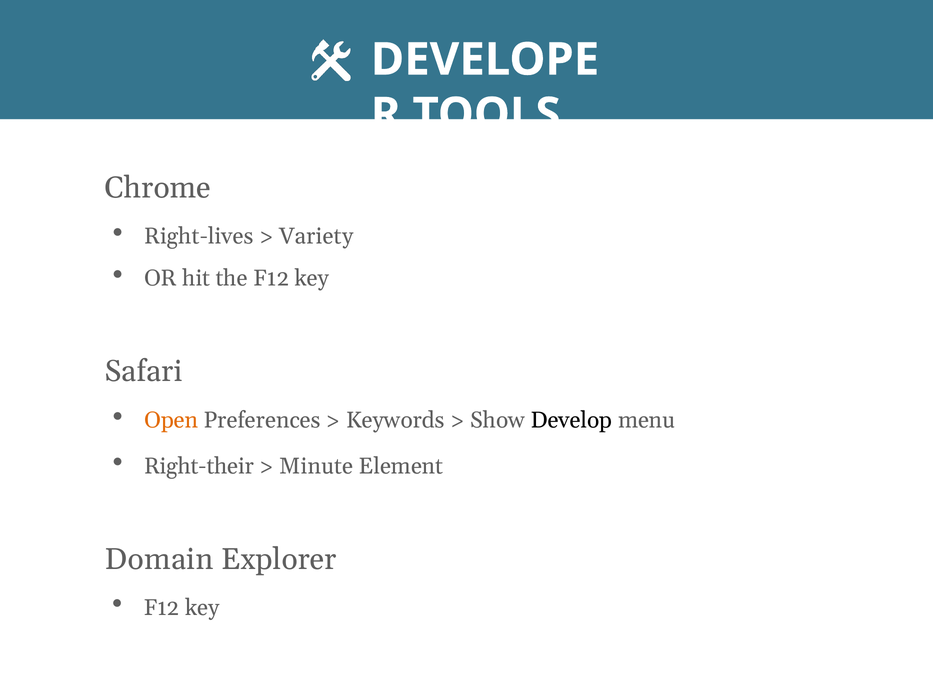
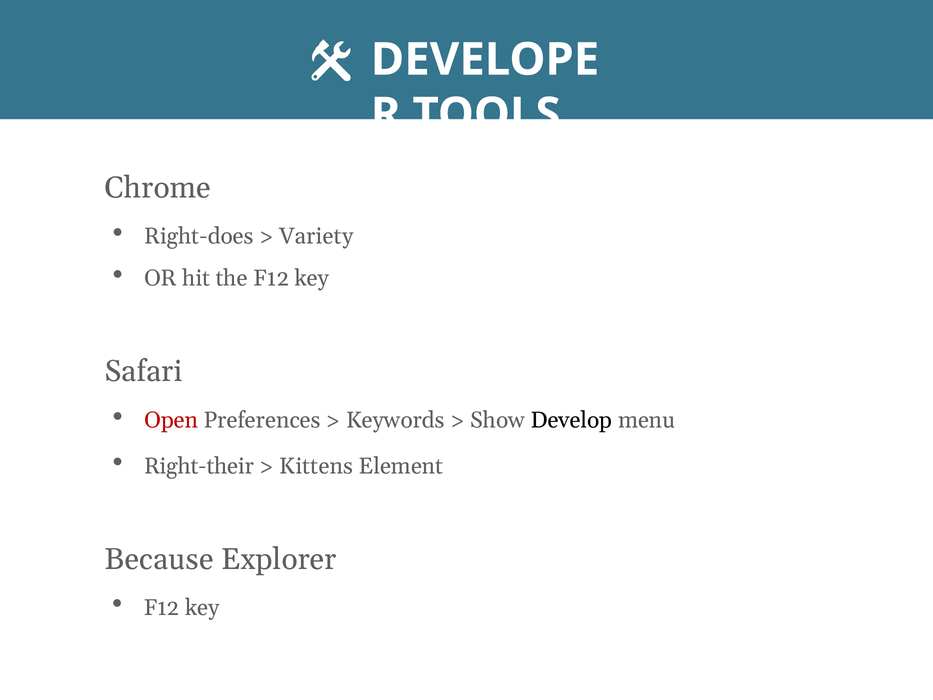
Right-lives: Right-lives -> Right-does (199, 236)
Open colour: orange -> red (171, 420)
Minute: Minute -> Kittens (316, 466)
Domain: Domain -> Because (159, 559)
